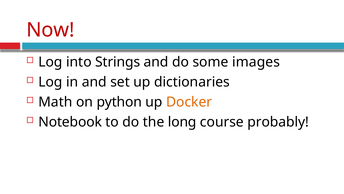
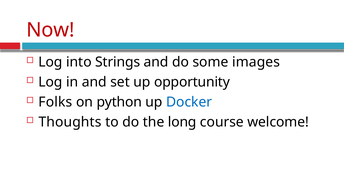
dictionaries: dictionaries -> opportunity (192, 82)
Math: Math -> Folks (55, 102)
Docker colour: orange -> blue (189, 102)
Notebook: Notebook -> Thoughts (70, 122)
probably: probably -> welcome (278, 122)
